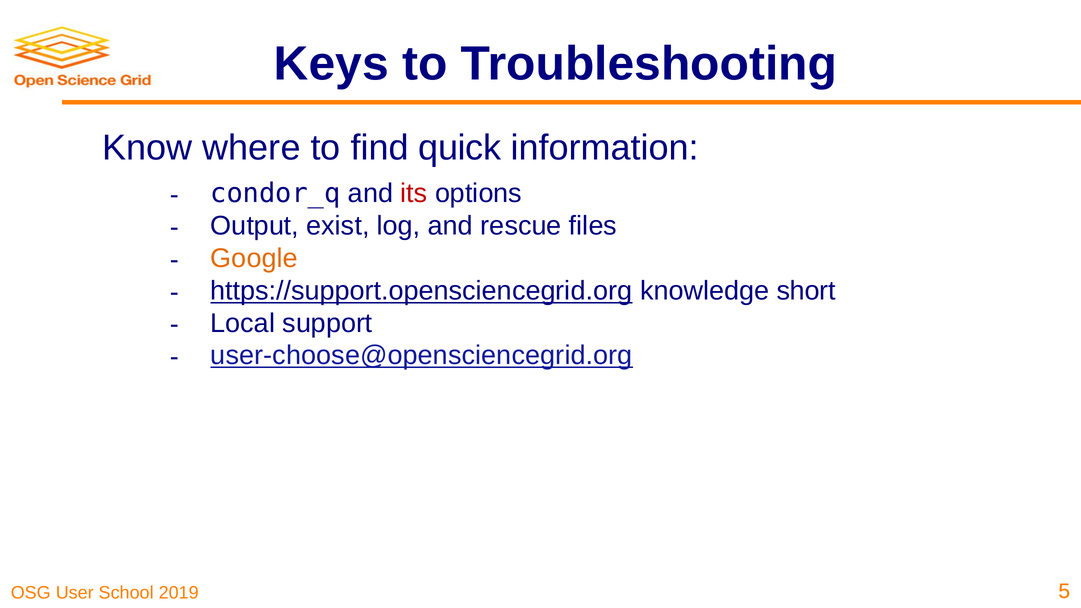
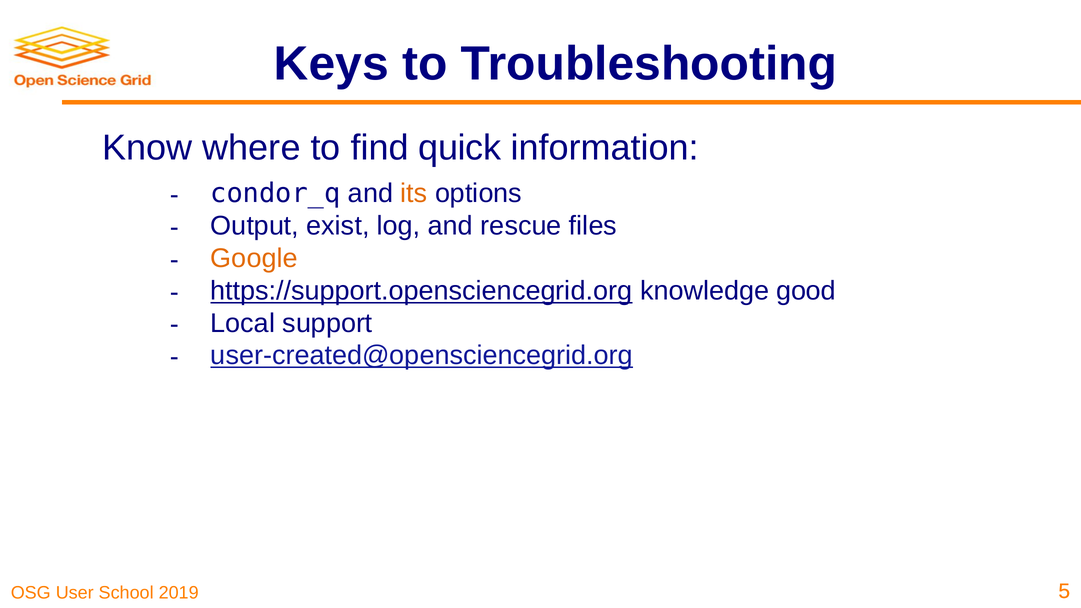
its colour: red -> orange (414, 193)
short: short -> good (806, 291)
user-choose@opensciencegrid.org: user-choose@opensciencegrid.org -> user-created@opensciencegrid.org (422, 356)
